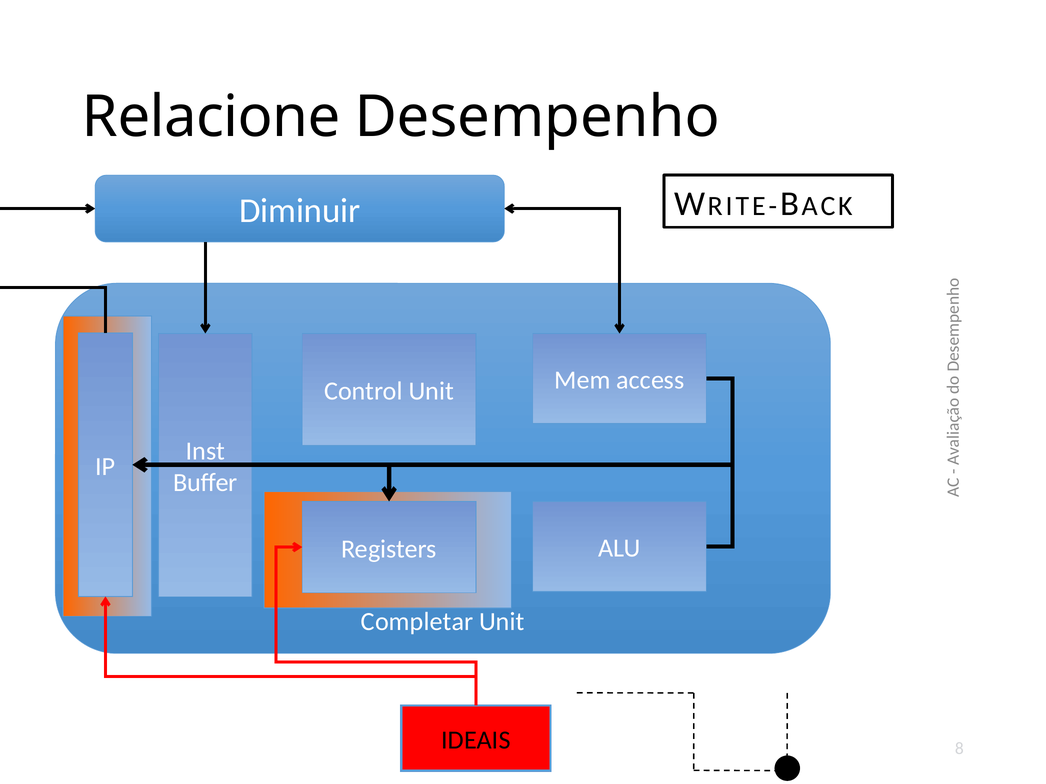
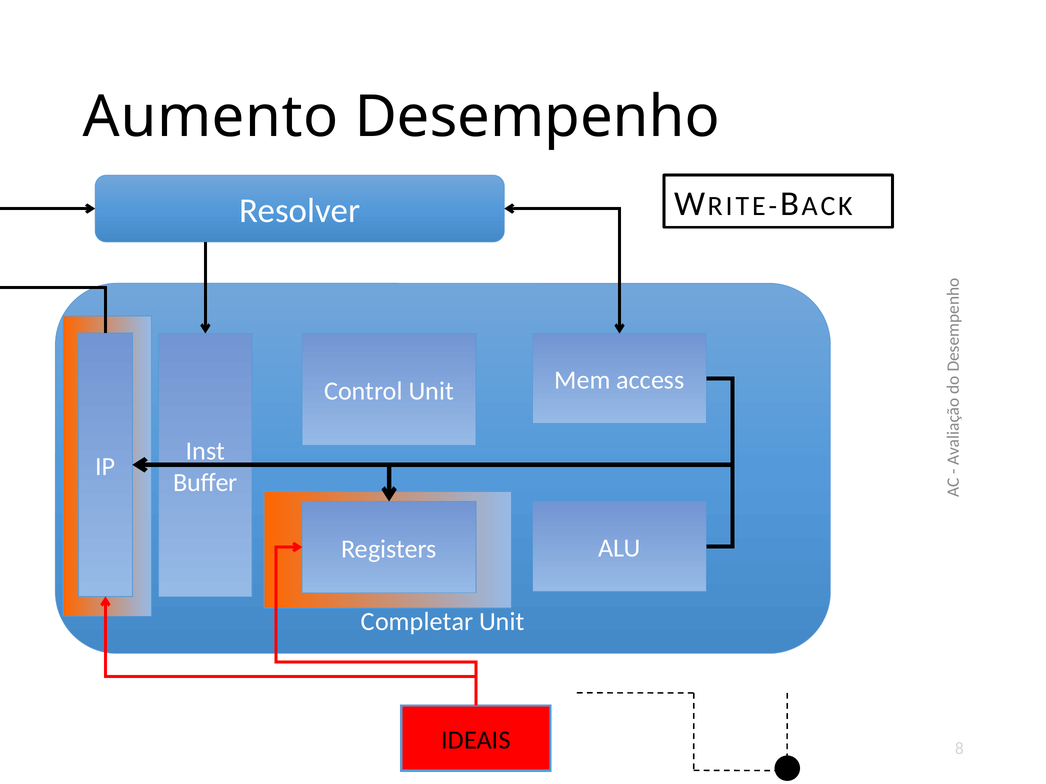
Relacione: Relacione -> Aumento (211, 117)
Diminuir: Diminuir -> Resolver (300, 211)
